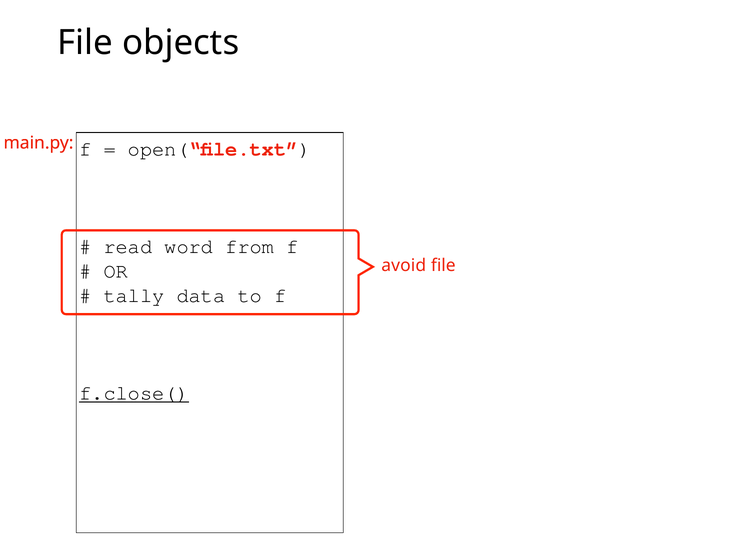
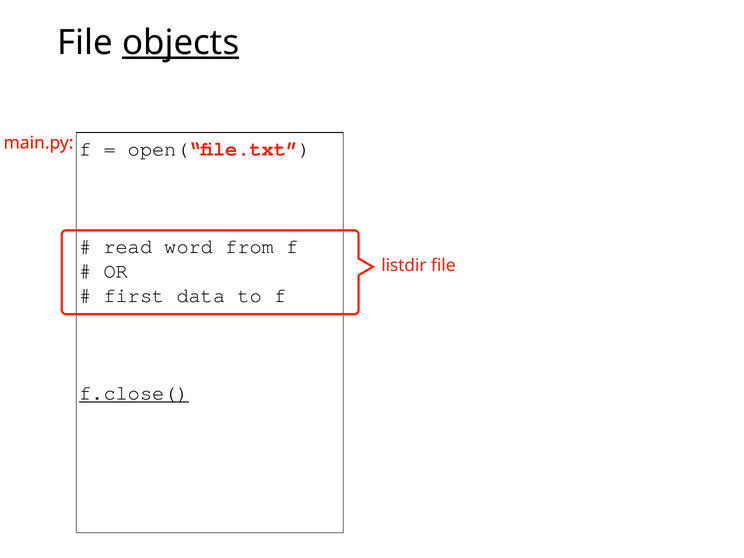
objects underline: none -> present (181, 43)
avoid: avoid -> listdir (404, 266)
tally: tally -> first (134, 296)
